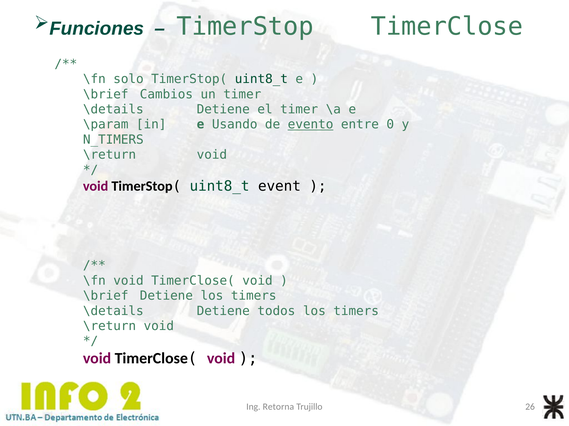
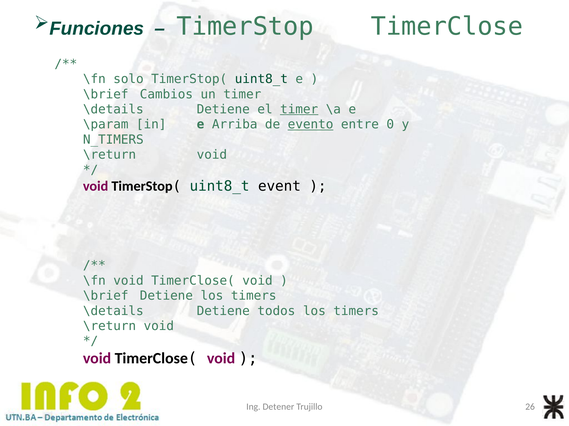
timer underline: none -> present (299, 110)
Usando: Usando -> Arriba (235, 125)
Retorna: Retorna -> Detener (278, 408)
